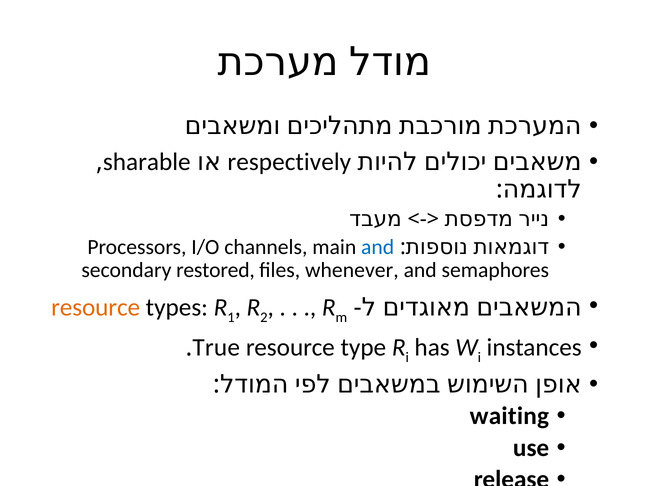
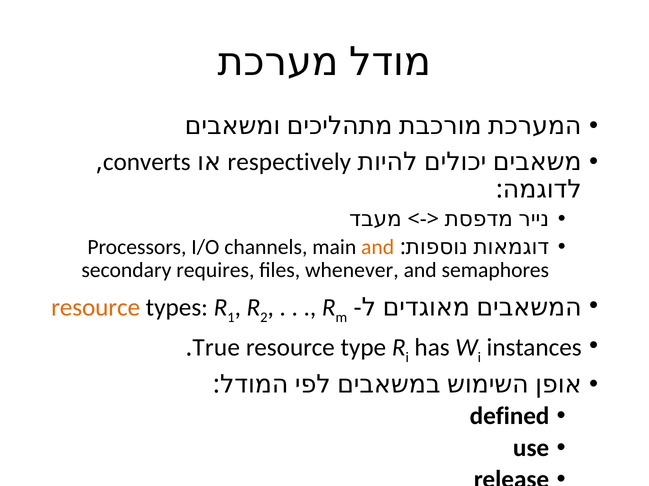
sharable: sharable -> converts (147, 162)
and colour: blue -> orange (378, 247)
restored: restored -> requires (215, 271)
waiting: waiting -> defined (510, 417)
